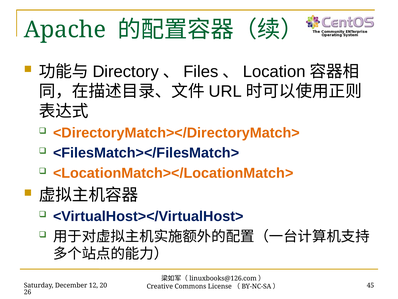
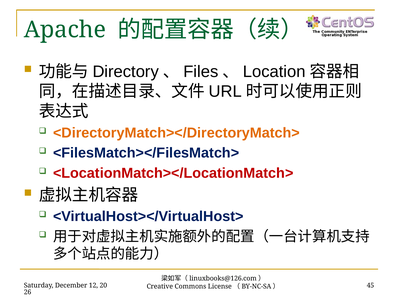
<LocationMatch></LocationMatch> colour: orange -> red (173, 173)
